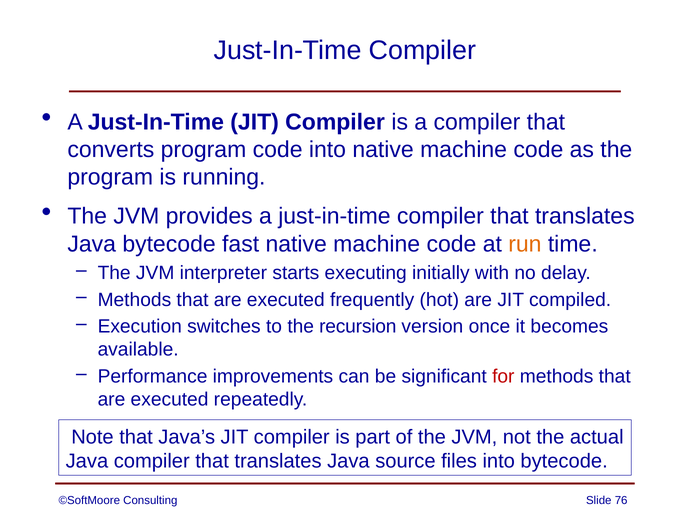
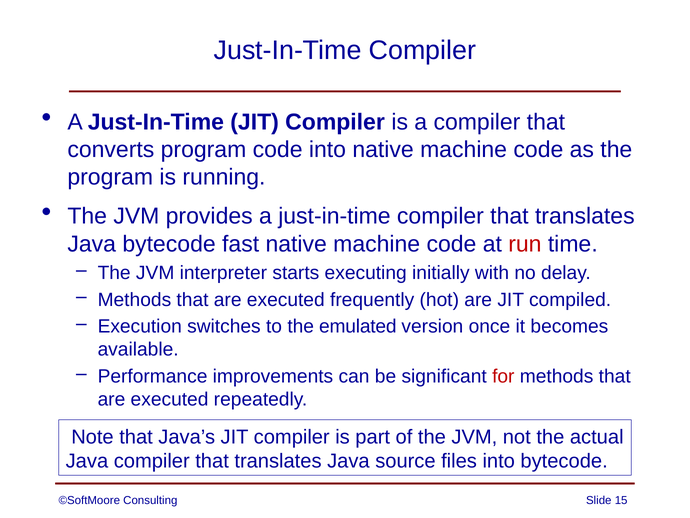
run colour: orange -> red (525, 244)
recursion: recursion -> emulated (358, 326)
76: 76 -> 15 (621, 500)
